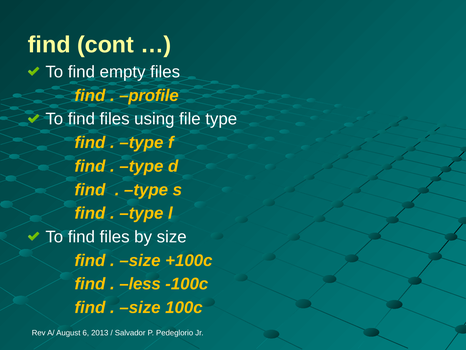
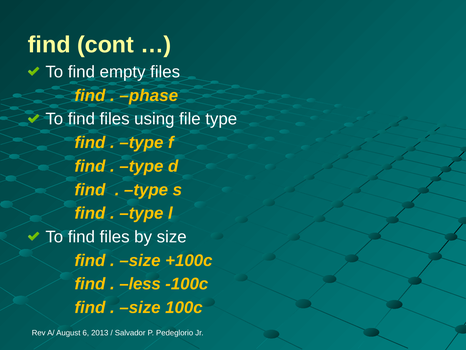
profile: profile -> phase (149, 95)
